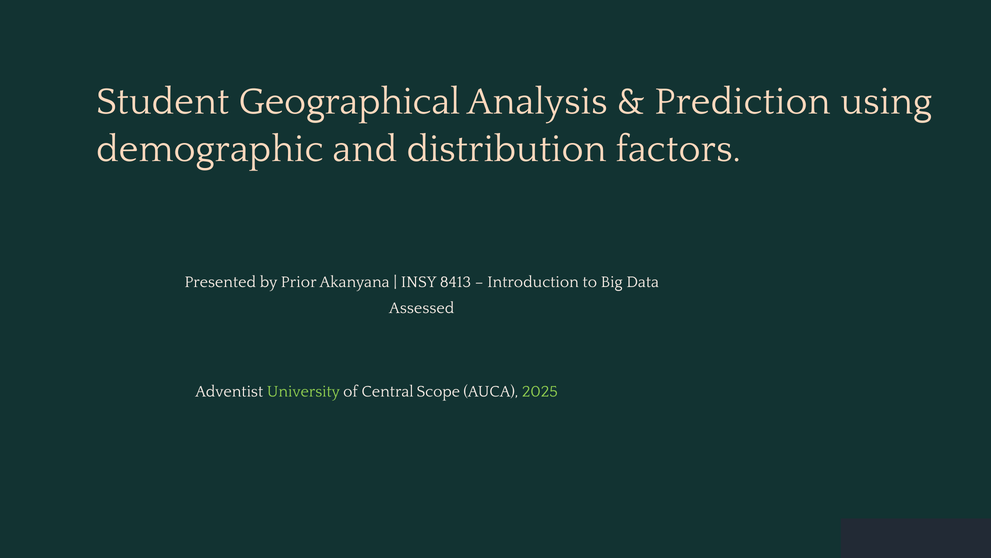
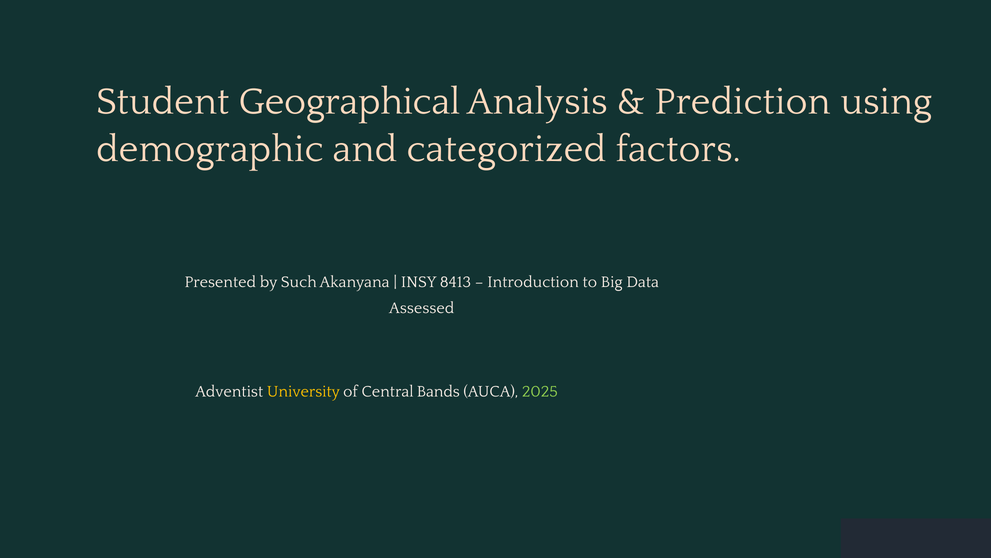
distribution: distribution -> categorized (506, 148)
Prior: Prior -> Such (299, 282)
University colour: light green -> yellow (303, 391)
Scope: Scope -> Bands (438, 391)
